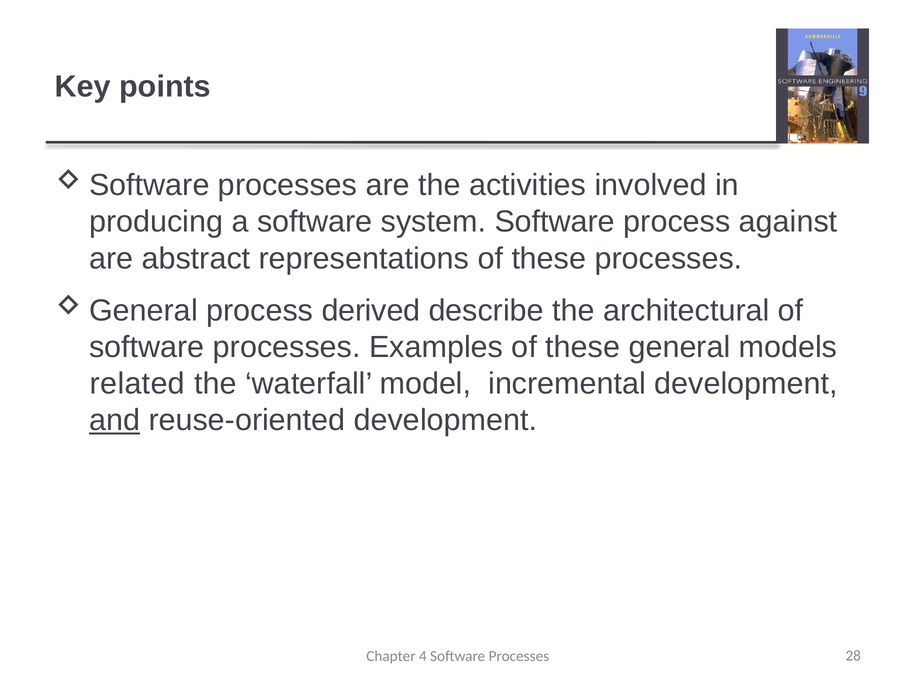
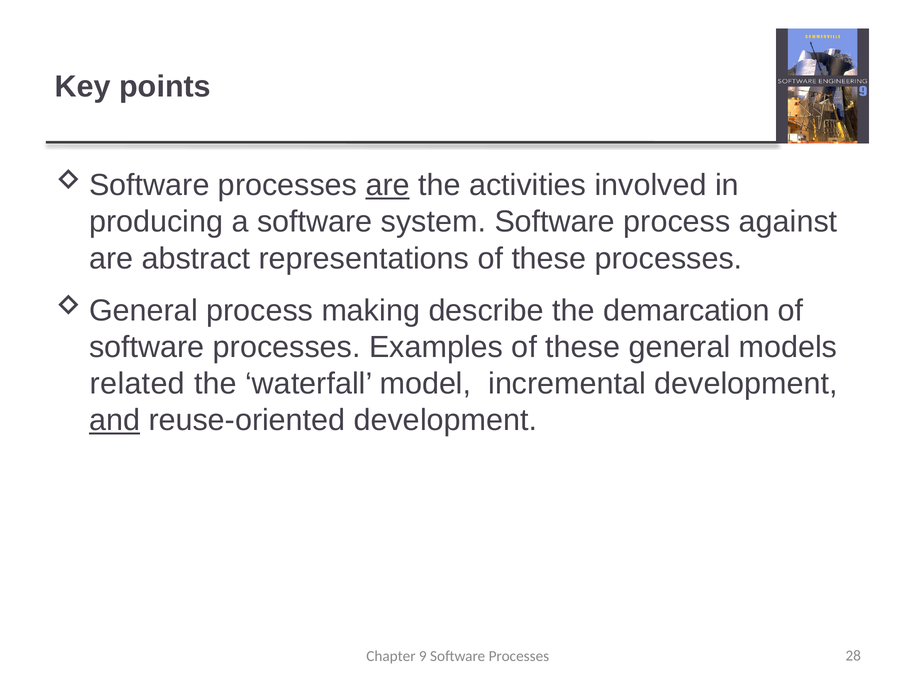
are underline: none -> present (388, 185)
derived: derived -> making (371, 310)
architectural: architectural -> demarcation (686, 310)
4: 4 -> 9 (423, 656)
